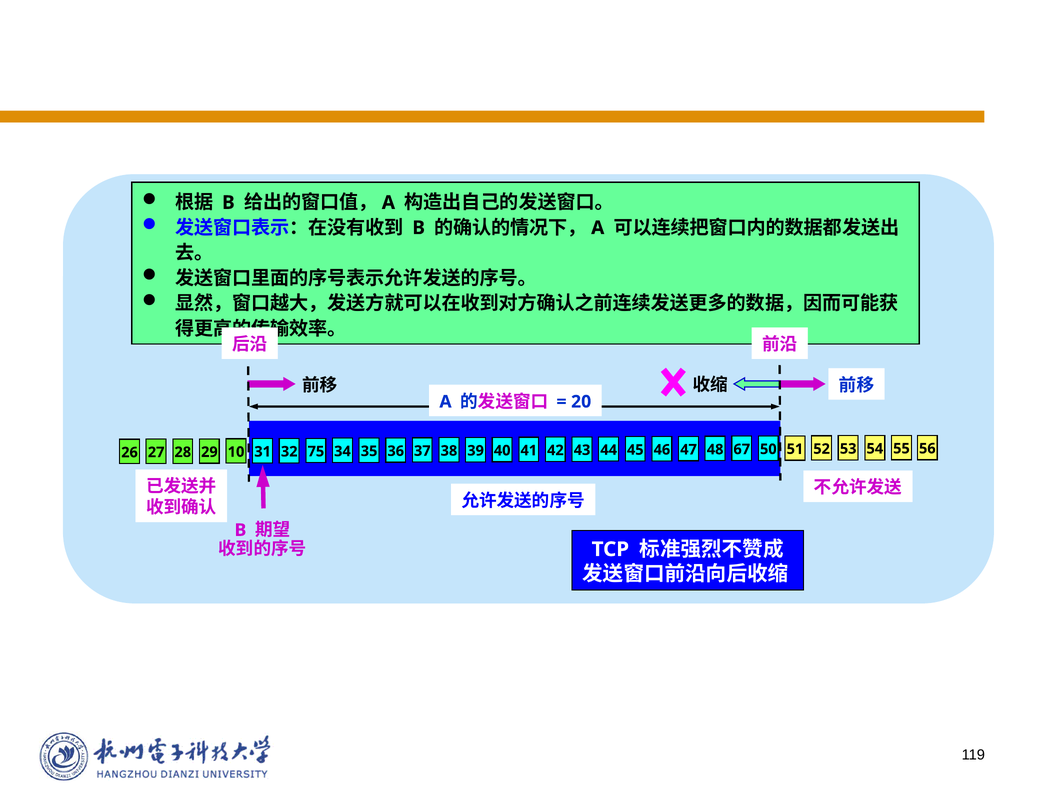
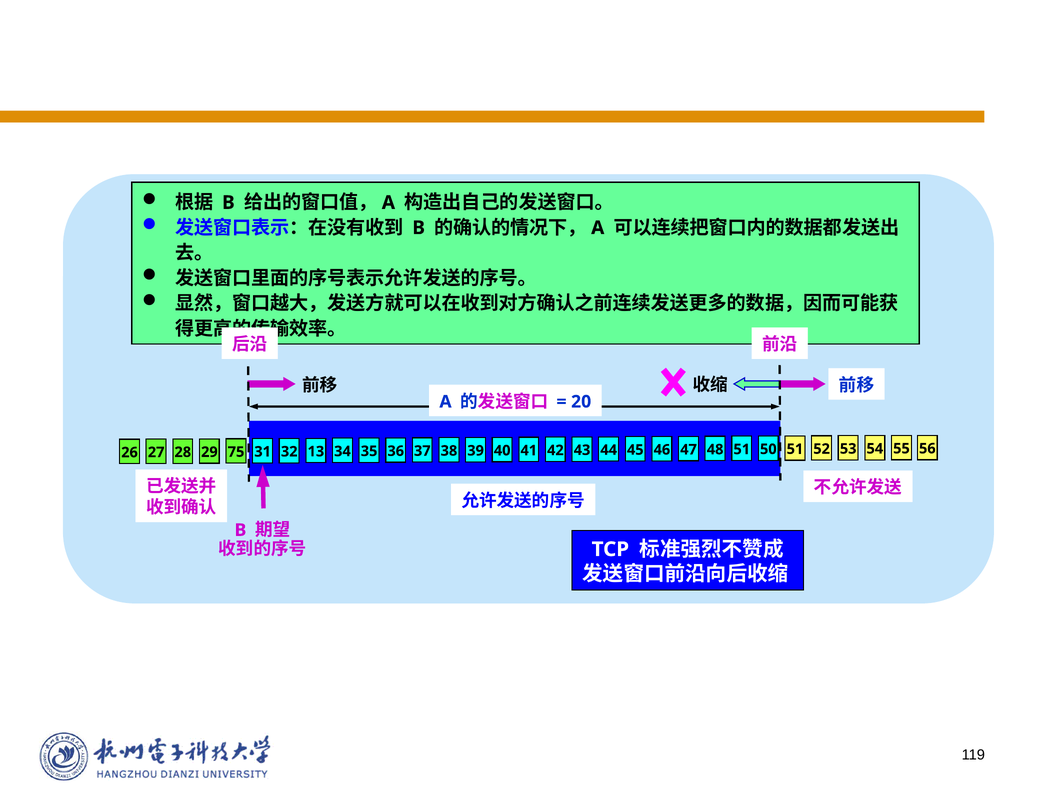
10: 10 -> 75 (236, 452)
75: 75 -> 13 (316, 451)
48 67: 67 -> 51 (742, 449)
